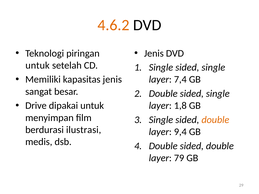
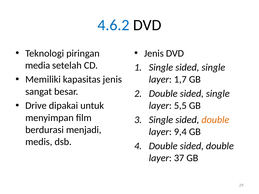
4.6.2 colour: orange -> blue (114, 25)
untuk: untuk -> media (38, 65)
7,4: 7,4 -> 1,7 (180, 80)
1,8: 1,8 -> 5,5 (180, 106)
ilustrasi: ilustrasi -> menjadi (84, 130)
79: 79 -> 37 (179, 158)
